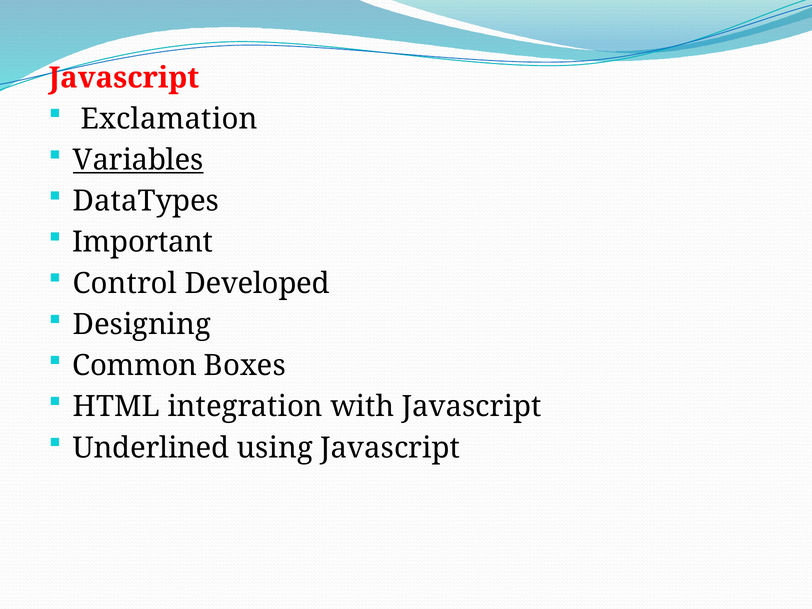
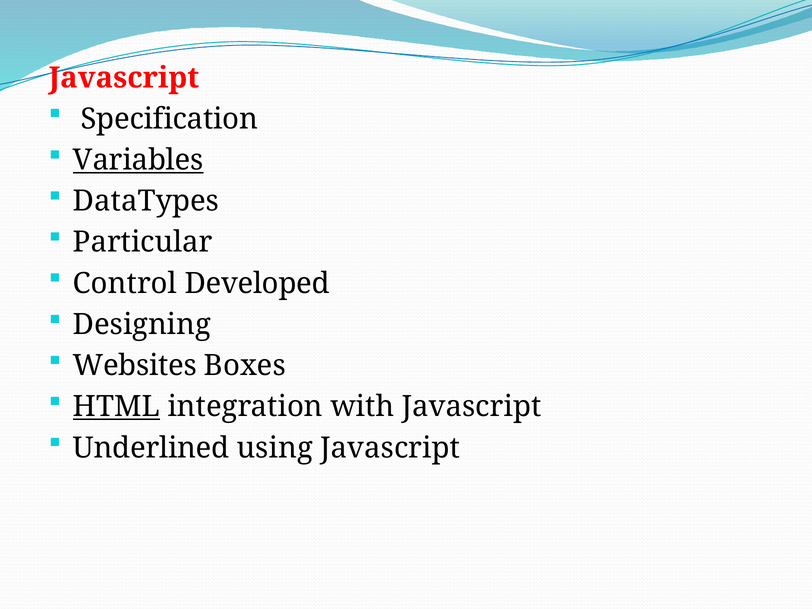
Exclamation: Exclamation -> Specification (169, 119)
Important: Important -> Particular (143, 242)
Common: Common -> Websites (135, 366)
HTML underline: none -> present (116, 407)
